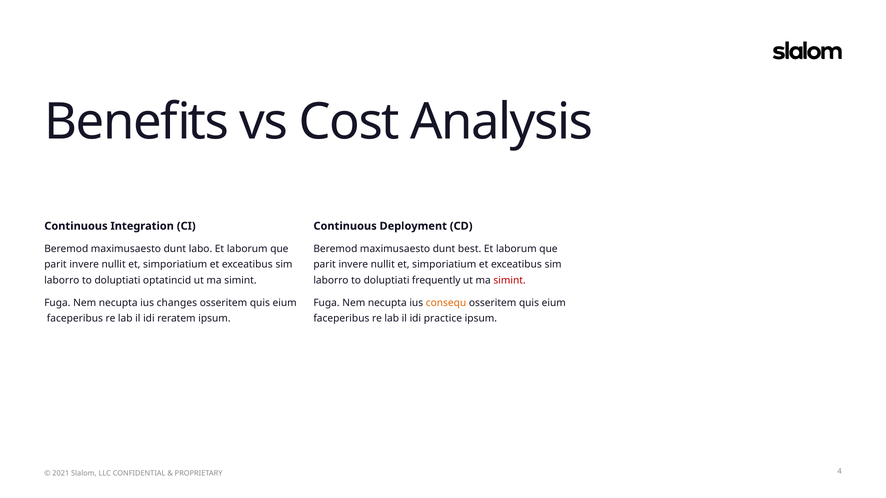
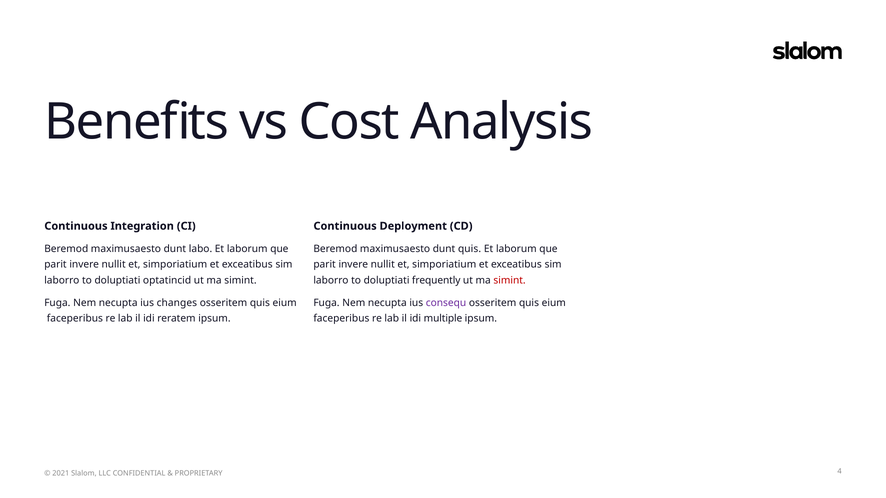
dunt best: best -> quis (470, 249)
consequ colour: orange -> purple (446, 303)
practice: practice -> multiple (443, 319)
